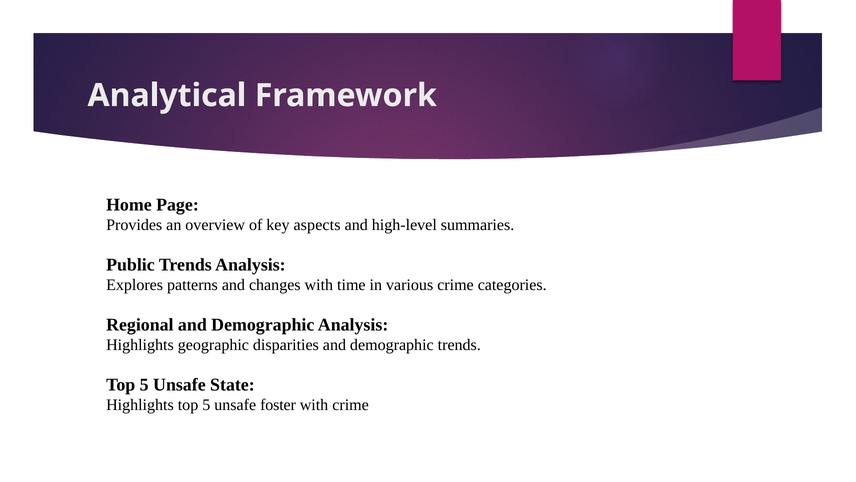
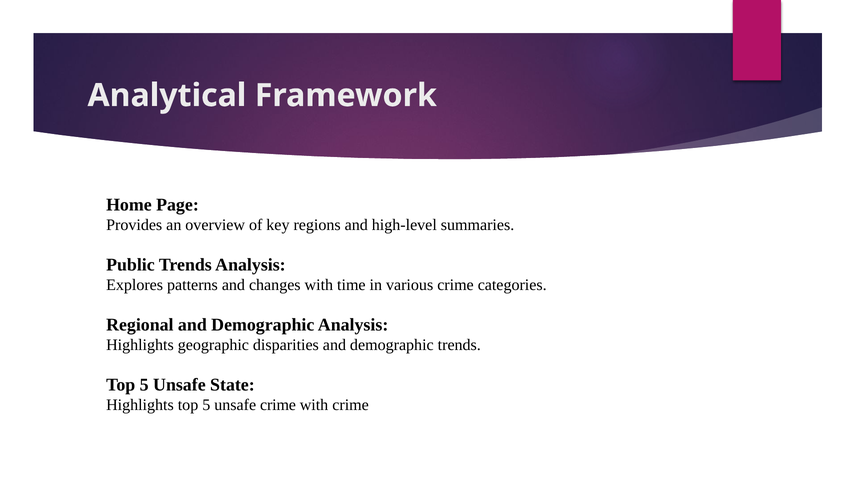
aspects: aspects -> regions (317, 225)
unsafe foster: foster -> crime (278, 404)
